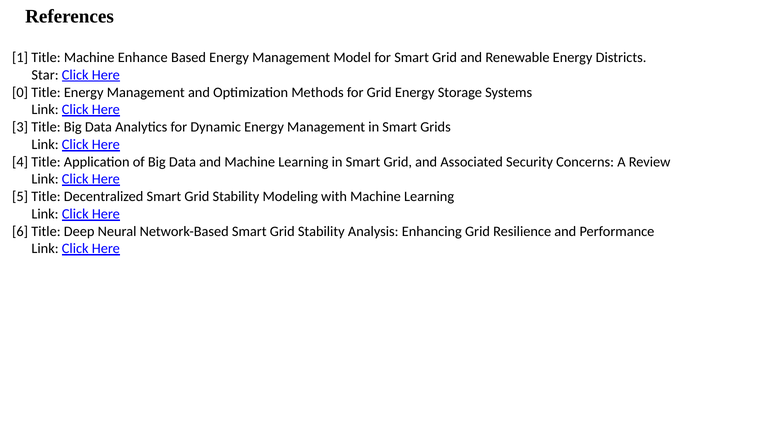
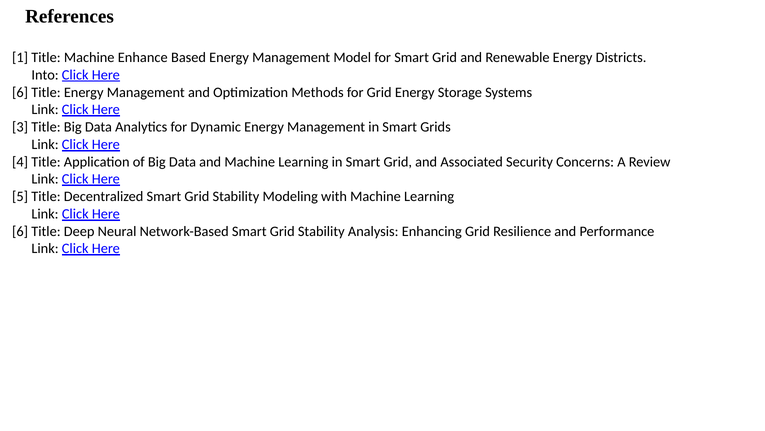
Star: Star -> Into (45, 75)
0: 0 -> 6 (20, 92)
